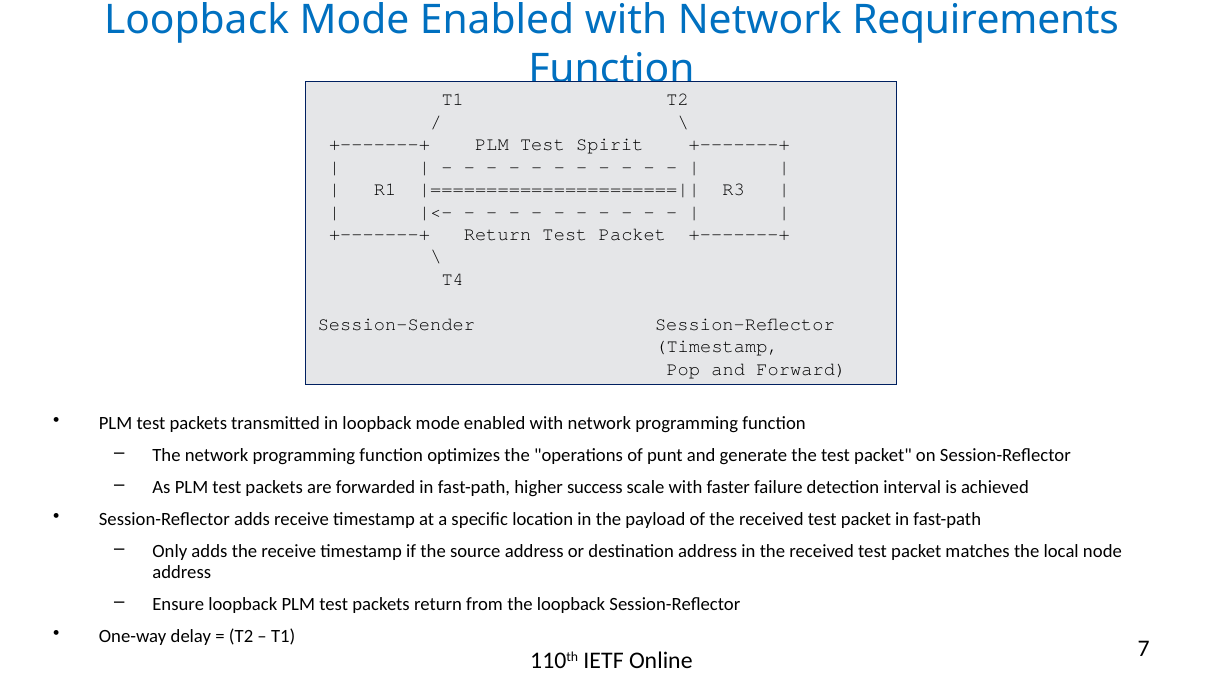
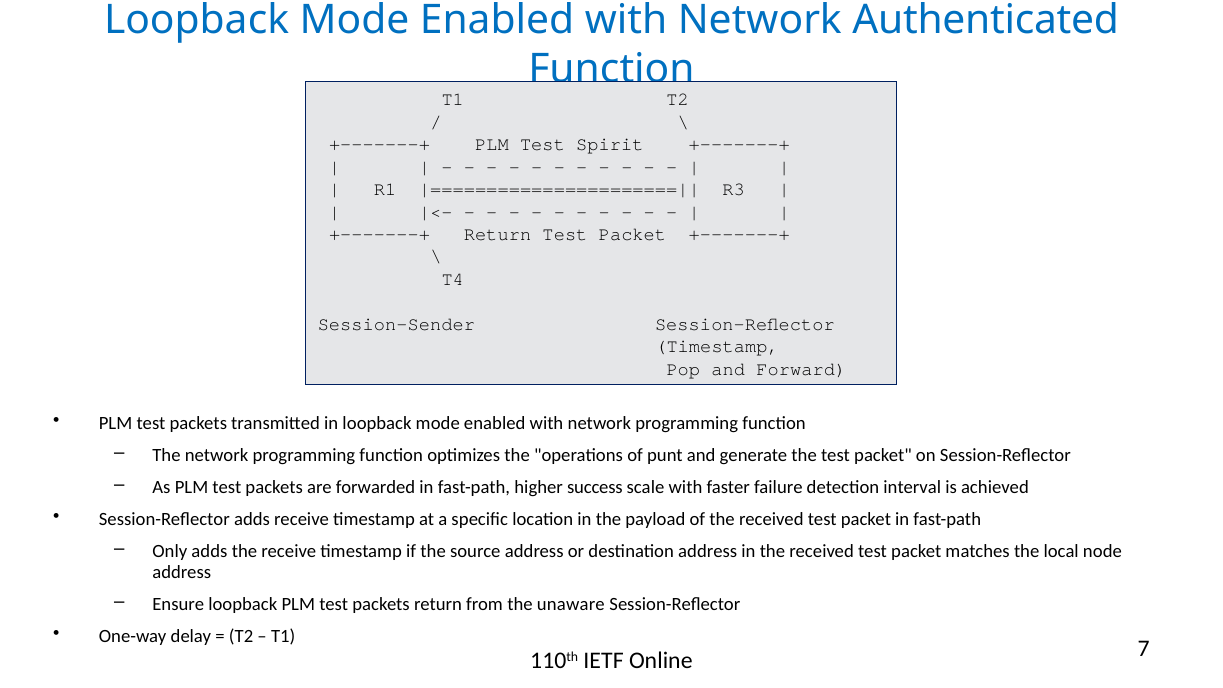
Requirements: Requirements -> Authenticated (986, 20)
the loopback: loopback -> unaware (571, 605)
